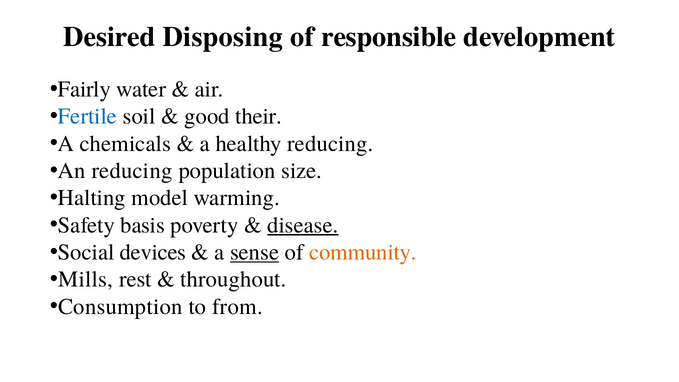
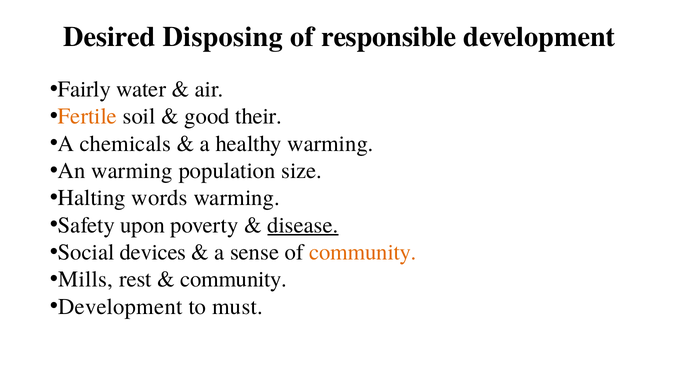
Fertile colour: blue -> orange (87, 116)
healthy reducing: reducing -> warming (330, 144)
An reducing: reducing -> warming (132, 171)
model: model -> words (160, 198)
basis: basis -> upon (143, 225)
sense underline: present -> none (255, 252)
throughout: throughout -> community (234, 280)
Consumption: Consumption -> Development (120, 307)
from: from -> must (237, 307)
